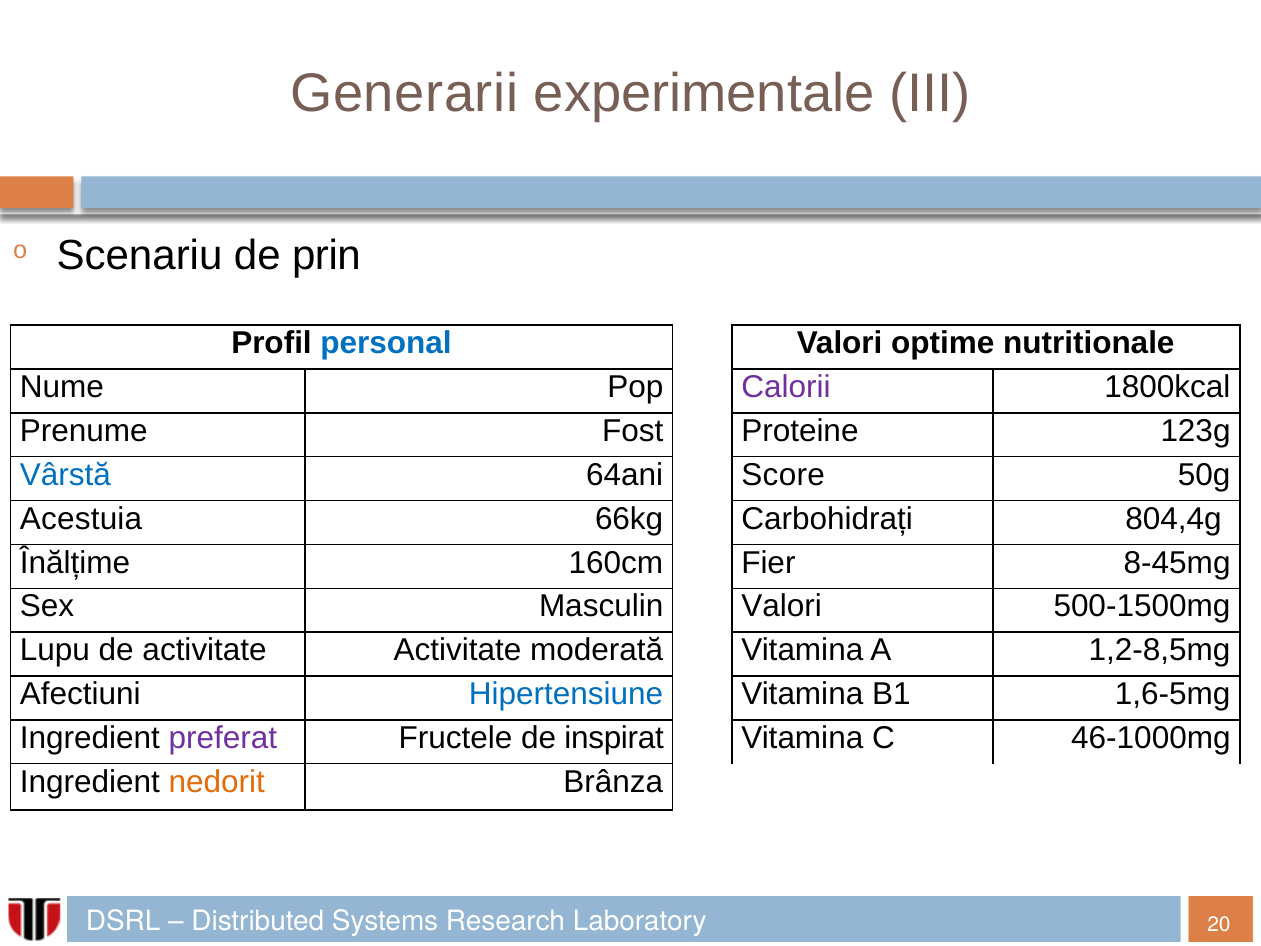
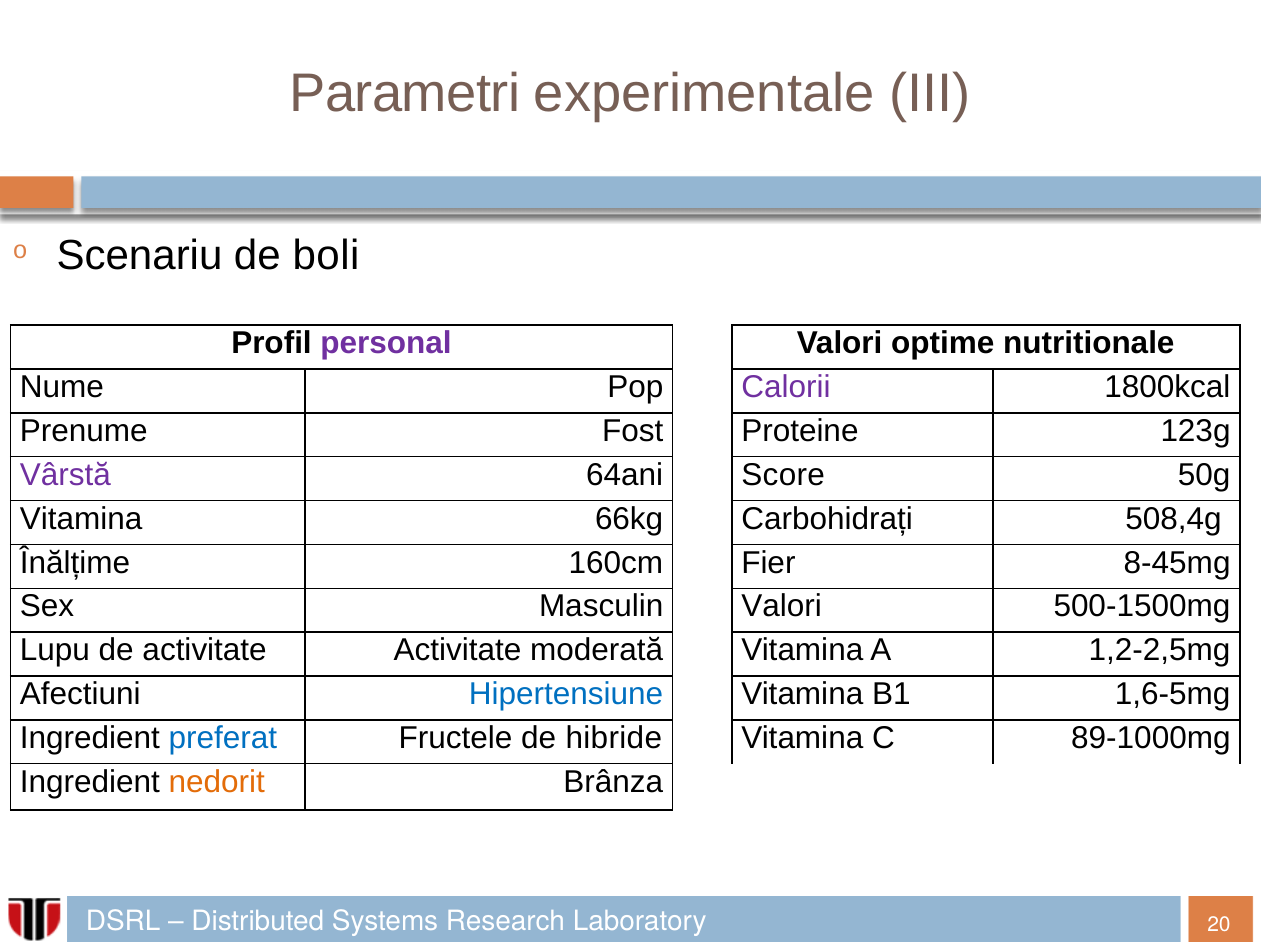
Generarii: Generarii -> Parametri (405, 93)
prin: prin -> boli (326, 255)
personal colour: blue -> purple (386, 343)
Vârstă colour: blue -> purple (65, 475)
Acestuia: Acestuia -> Vitamina (81, 519)
804,4g: 804,4g -> 508,4g (1174, 519)
1,2-8,5mg: 1,2-8,5mg -> 1,2-2,5mg (1159, 650)
preferat colour: purple -> blue (223, 738)
inspirat: inspirat -> hibride (614, 738)
46-1000mg: 46-1000mg -> 89-1000mg (1151, 738)
